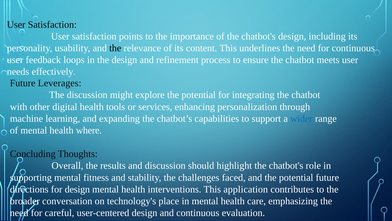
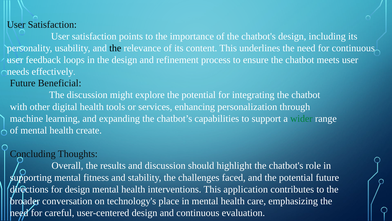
Leverages: Leverages -> Beneficial (60, 83)
wider colour: blue -> green (301, 118)
where: where -> create (89, 130)
